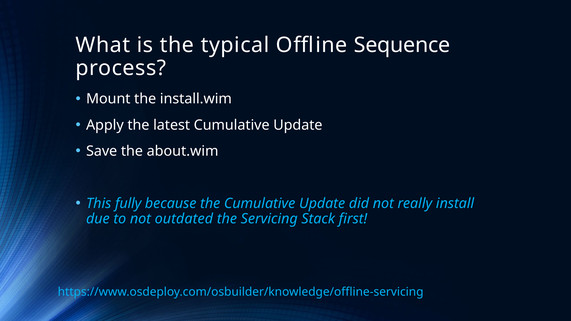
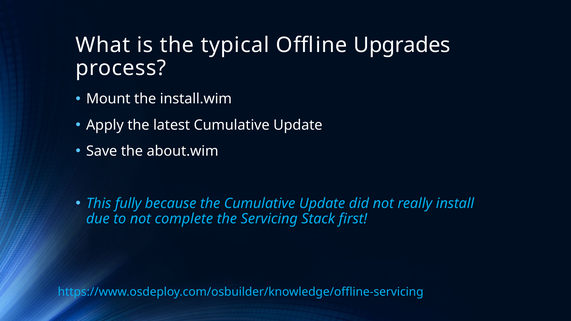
Sequence: Sequence -> Upgrades (402, 45)
outdated: outdated -> complete (184, 219)
